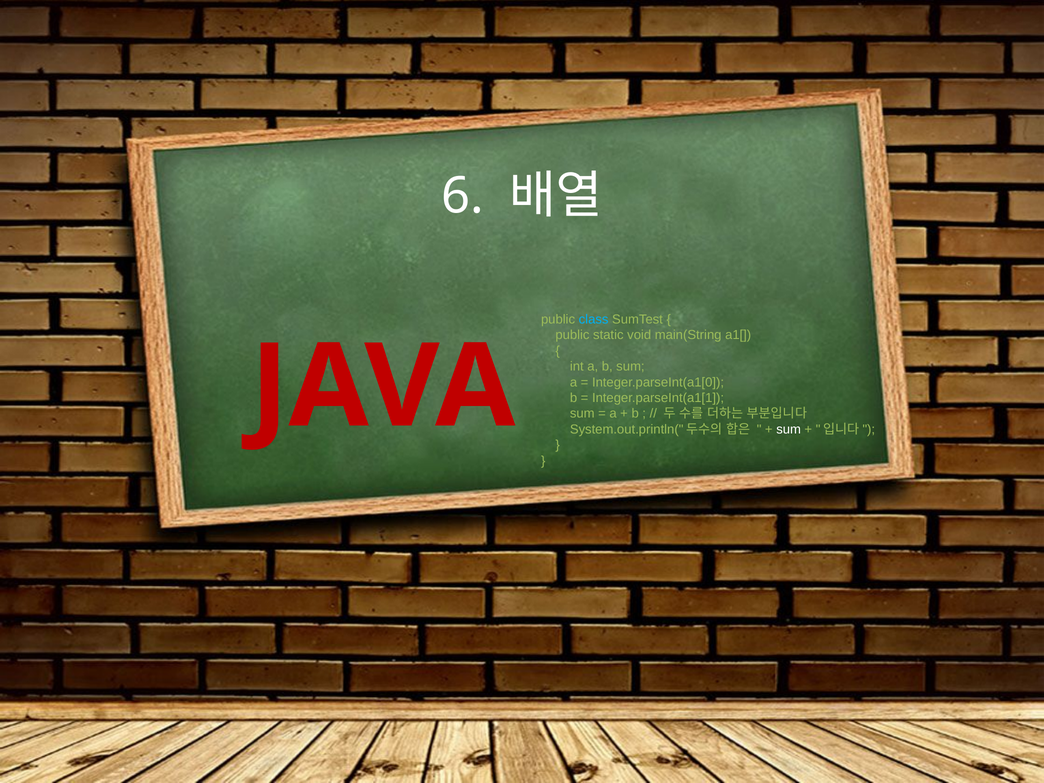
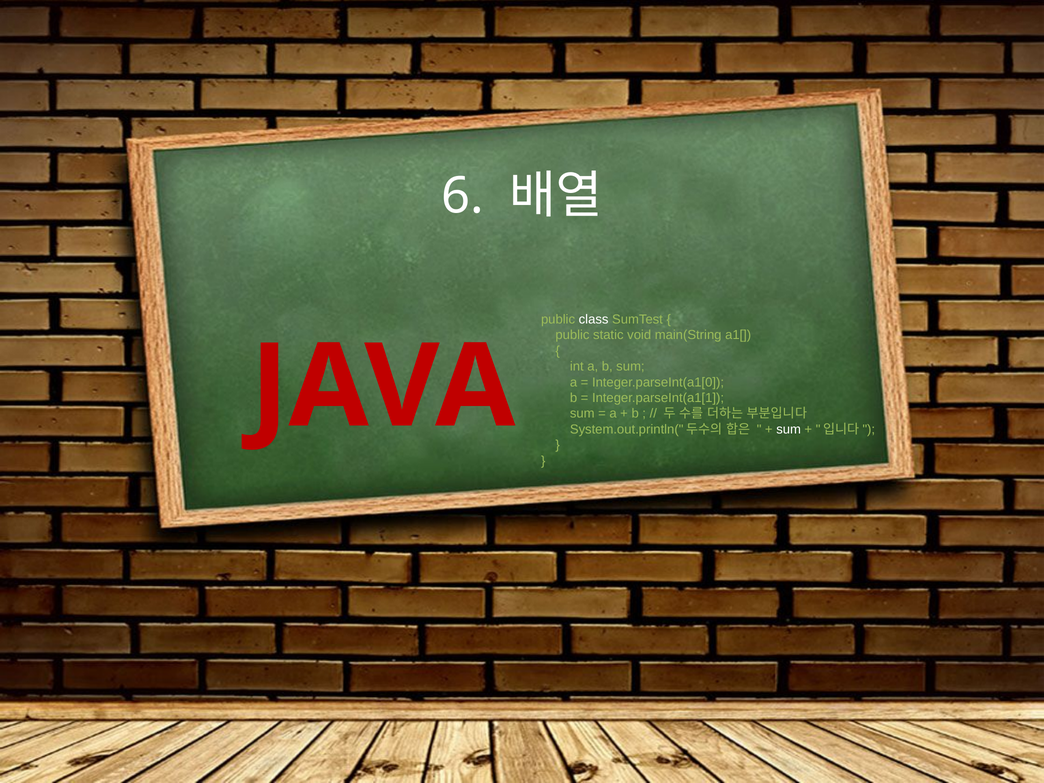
class colour: light blue -> white (594, 319)
